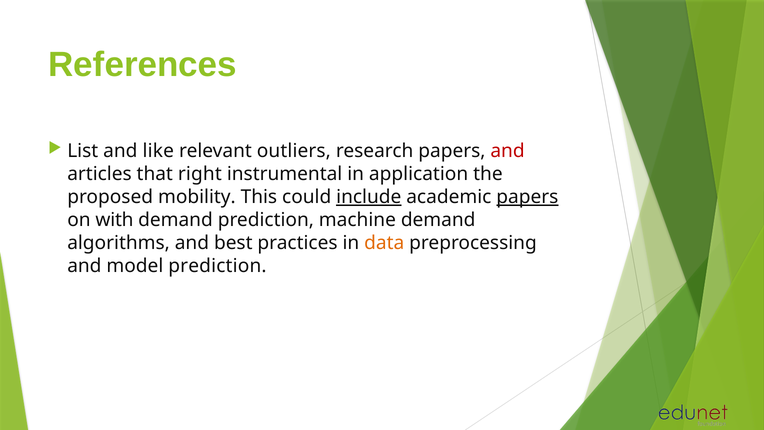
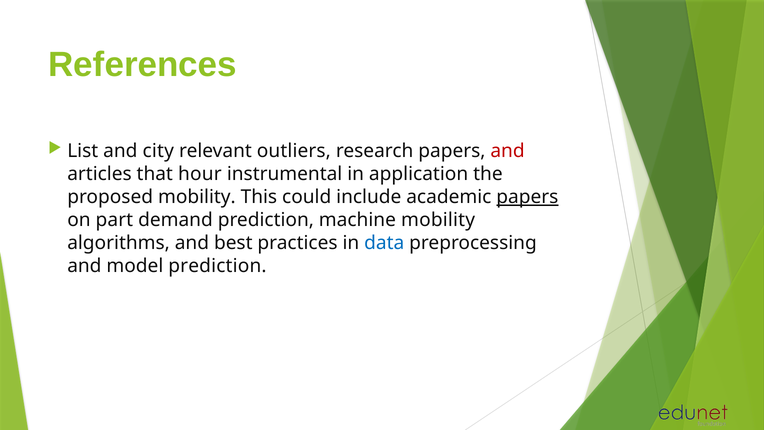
like: like -> city (158, 151)
right: right -> hour (200, 174)
include underline: present -> none (369, 197)
with: with -> part (114, 220)
machine demand: demand -> mobility (438, 220)
data colour: orange -> blue (384, 243)
